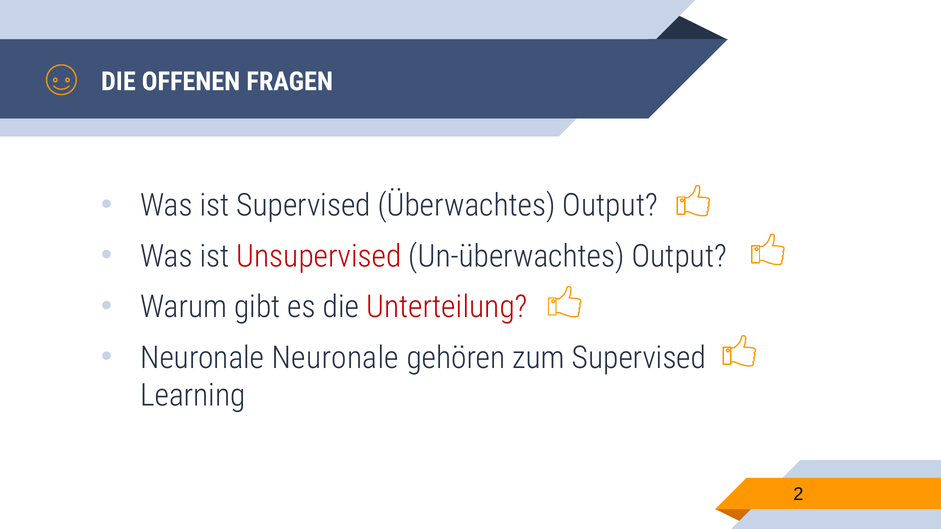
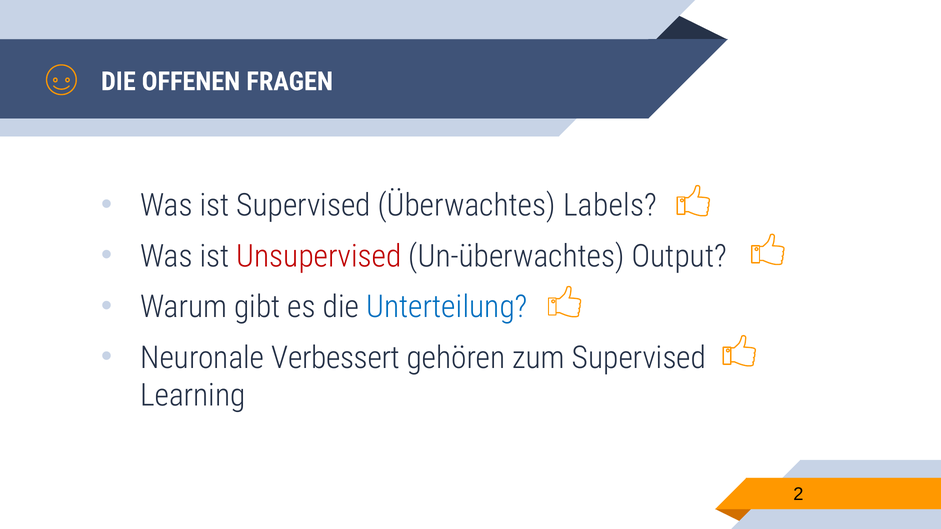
Überwachtes Output: Output -> Labels (610, 206)
Unterteilung colour: red -> blue (447, 307)
Neuronale Neuronale: Neuronale -> Verbessert (336, 358)
